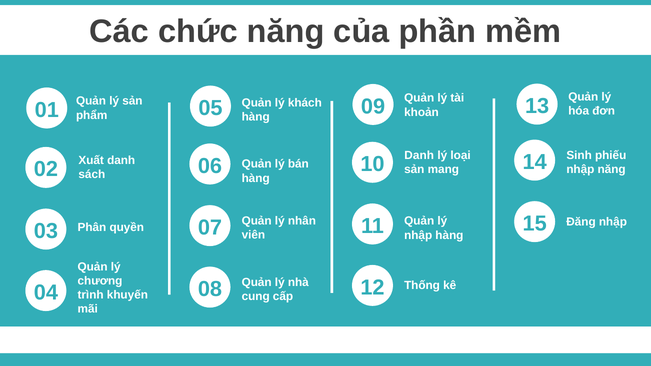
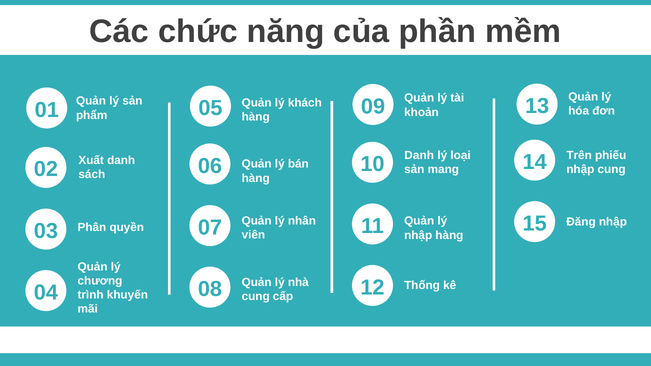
Sinh: Sinh -> Trên (579, 155)
nhập năng: năng -> cung (612, 170)
